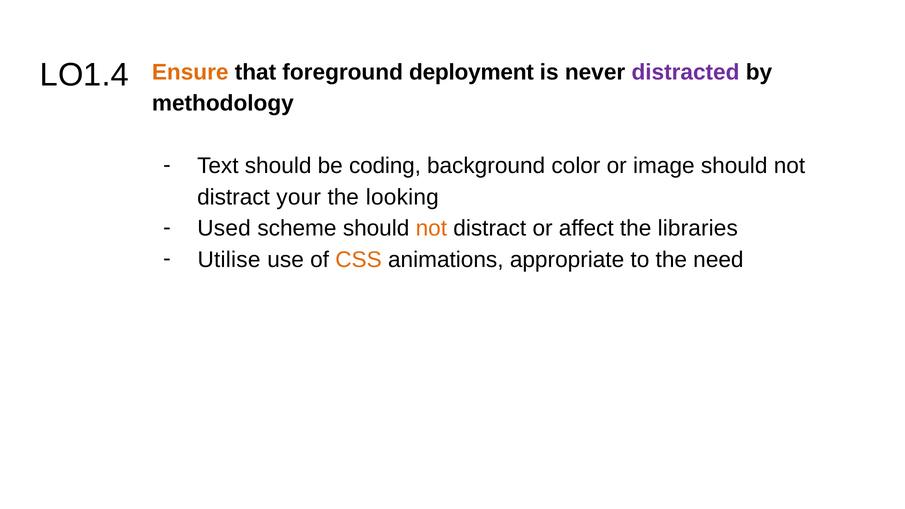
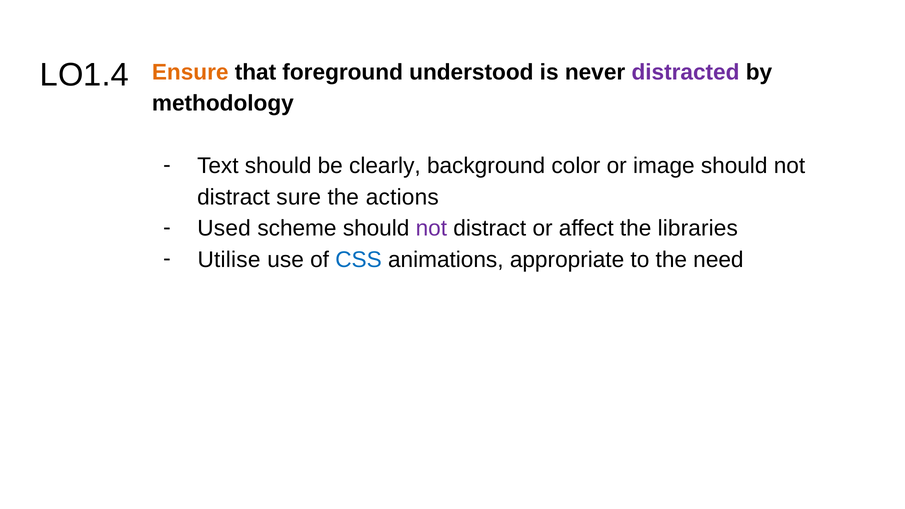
deployment: deployment -> understood (471, 72)
coding: coding -> clearly (385, 166)
your: your -> sure (299, 197)
looking: looking -> actions (402, 197)
not colour: orange -> purple (431, 228)
CSS colour: orange -> blue (358, 260)
